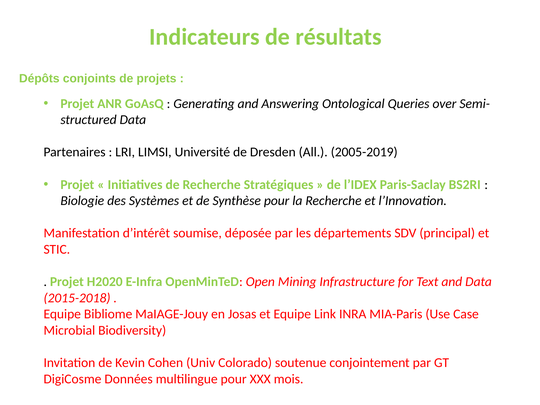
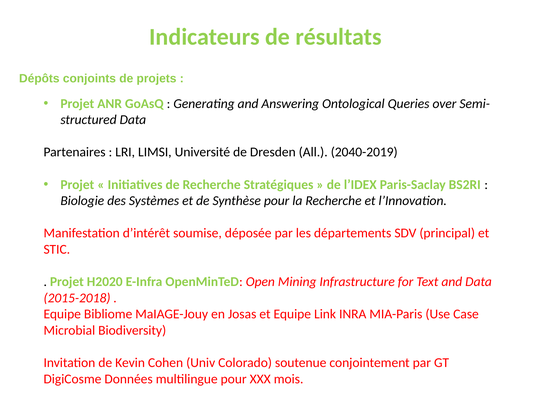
2005-2019: 2005-2019 -> 2040-2019 (364, 152)
